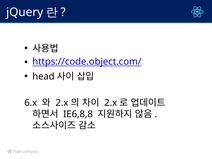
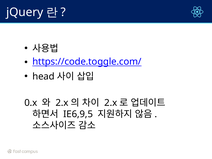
https://code.object.com/: https://code.object.com/ -> https://code.toggle.com/ (87, 62)
6.x: 6.x -> 0.x (31, 103)
IE6,8,8: IE6,8,8 -> IE6,9,5 (78, 114)
